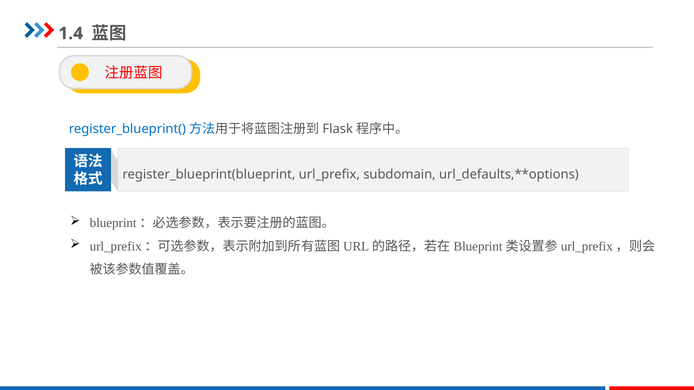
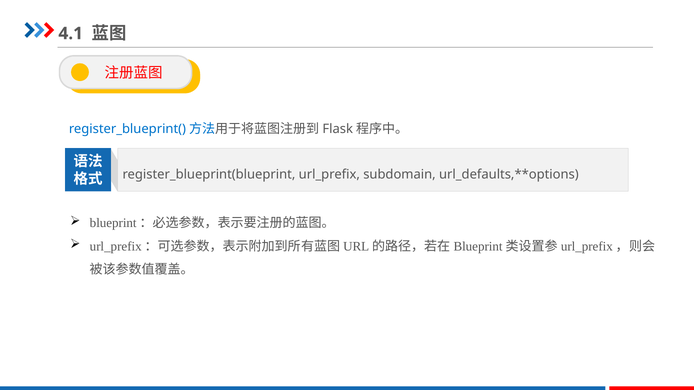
1.4: 1.4 -> 4.1 (71, 34)
